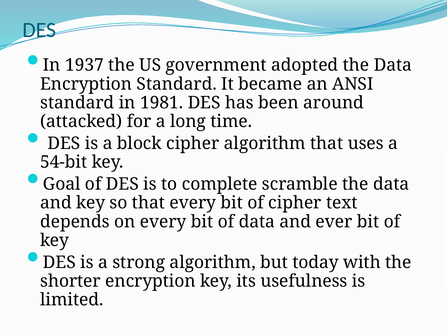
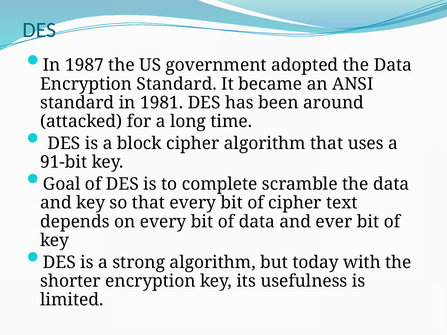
1937: 1937 -> 1987 (84, 65)
54-bit: 54-bit -> 91-bit (64, 162)
